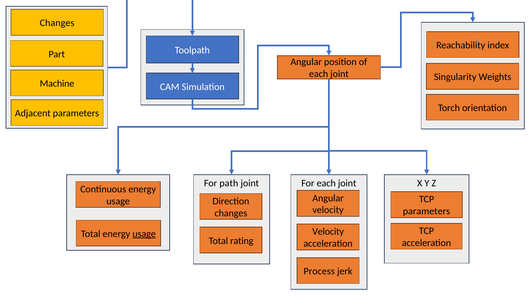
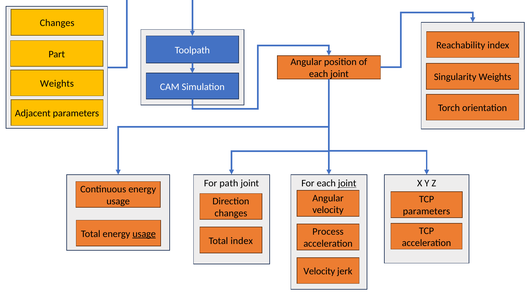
Machine: Machine -> Weights (57, 84)
joint underline: none -> present (347, 183)
Velocity: Velocity -> Process (328, 232)
Total rating: rating -> index (242, 241)
Process: Process -> Velocity (319, 271)
